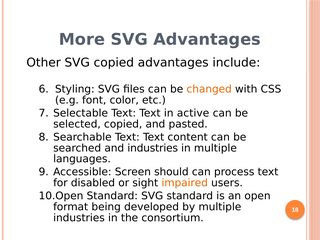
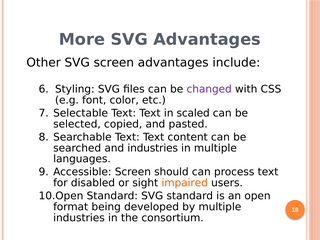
SVG copied: copied -> screen (114, 63)
changed colour: orange -> purple (209, 89)
active: active -> scaled (193, 113)
